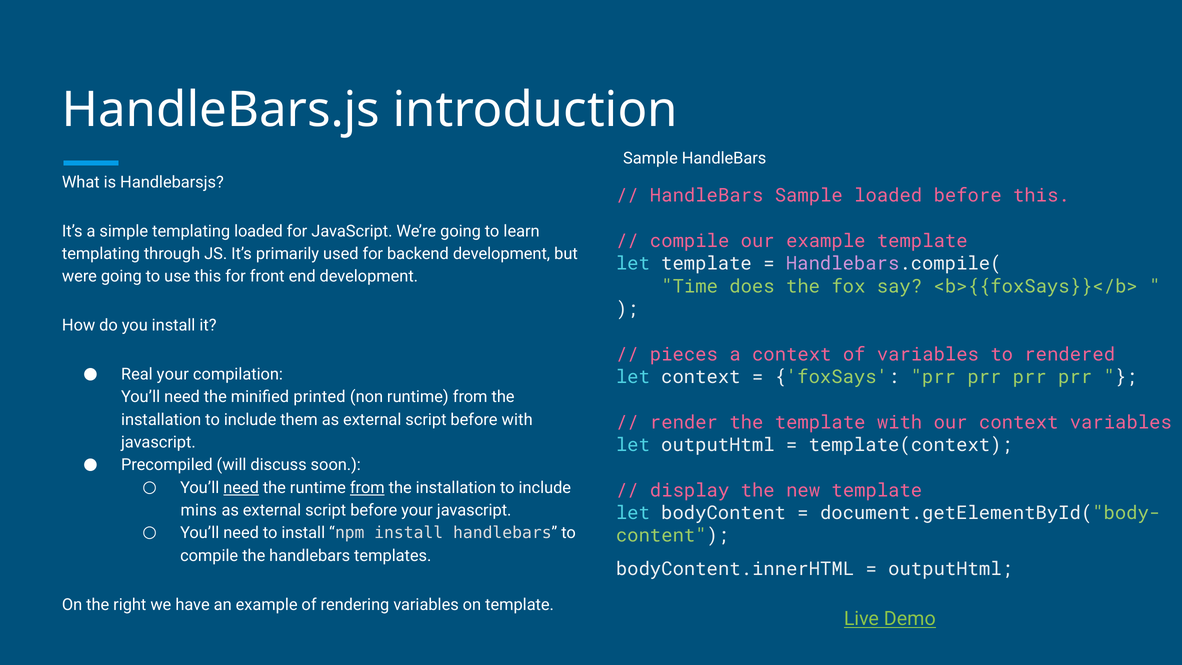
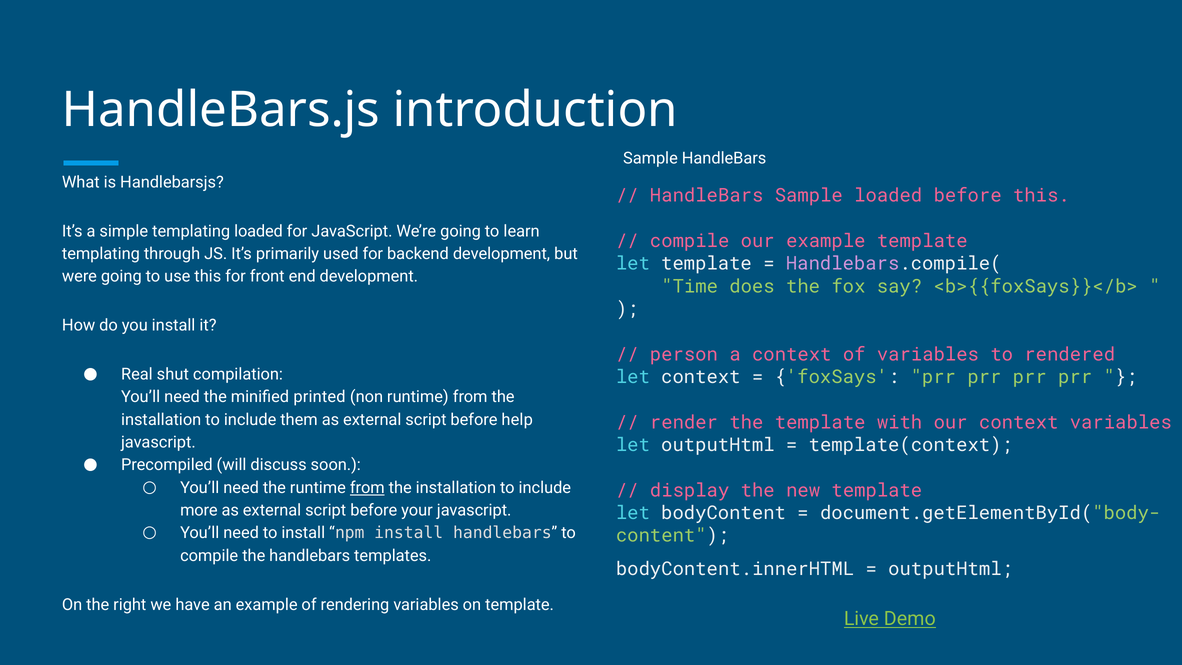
pieces: pieces -> person (684, 354)
Real your: your -> shut (173, 374)
before with: with -> help (517, 420)
need underline: present -> none (241, 488)
mins: mins -> more (199, 510)
